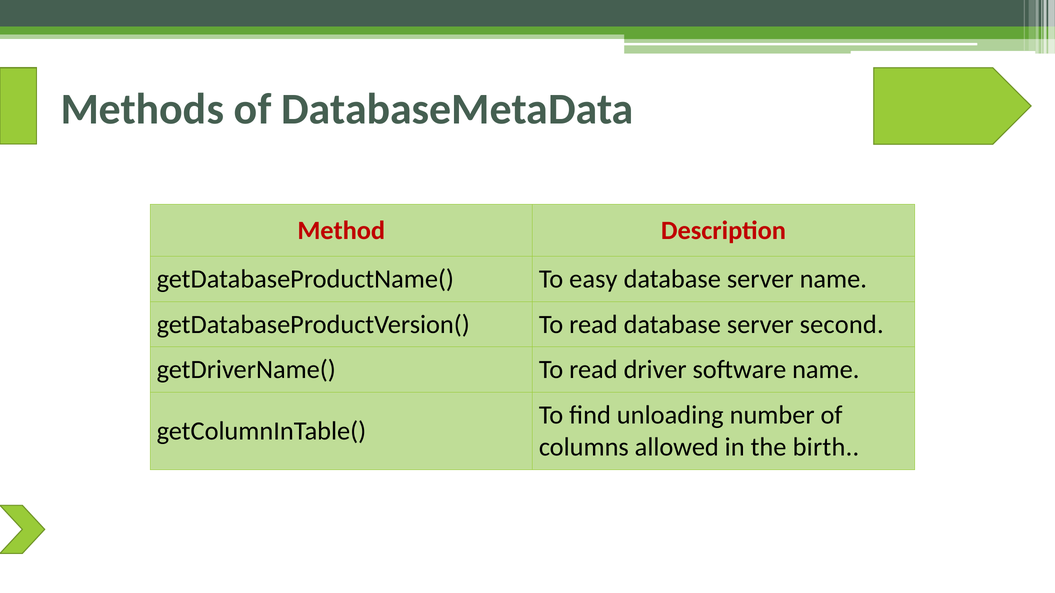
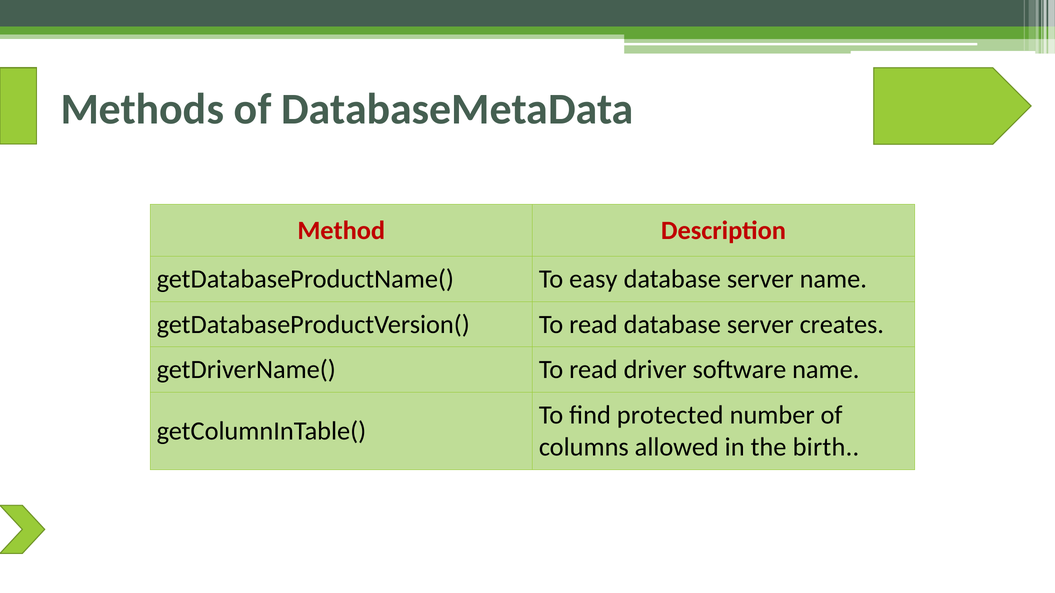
second: second -> creates (842, 325)
unloading: unloading -> protected (670, 415)
